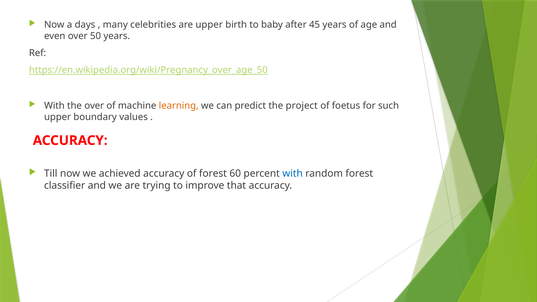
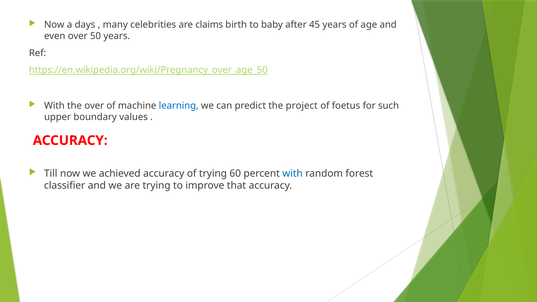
are upper: upper -> claims (209, 25)
learning colour: orange -> blue (179, 106)
of forest: forest -> trying (213, 174)
